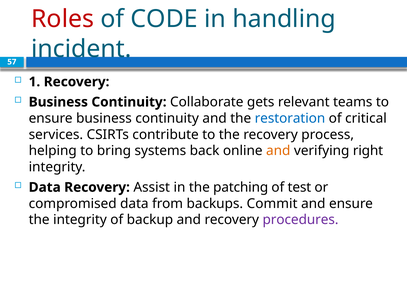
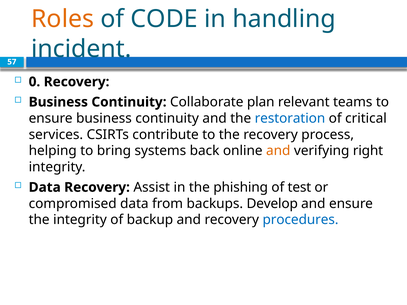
Roles colour: red -> orange (63, 19)
1: 1 -> 0 (34, 82)
gets: gets -> plan (261, 102)
patching: patching -> phishing (241, 187)
Commit: Commit -> Develop (272, 204)
procedures colour: purple -> blue (301, 220)
